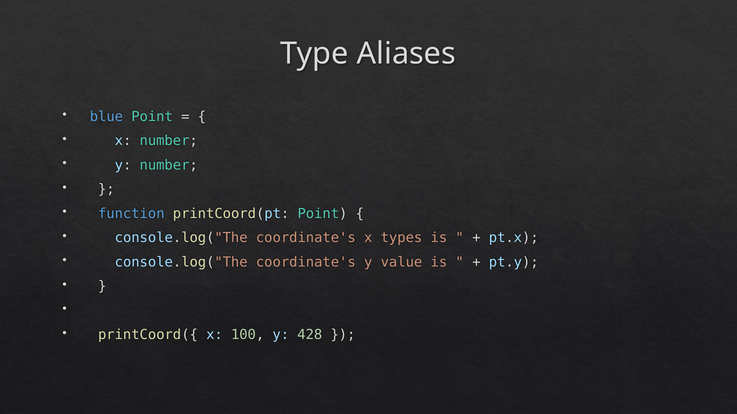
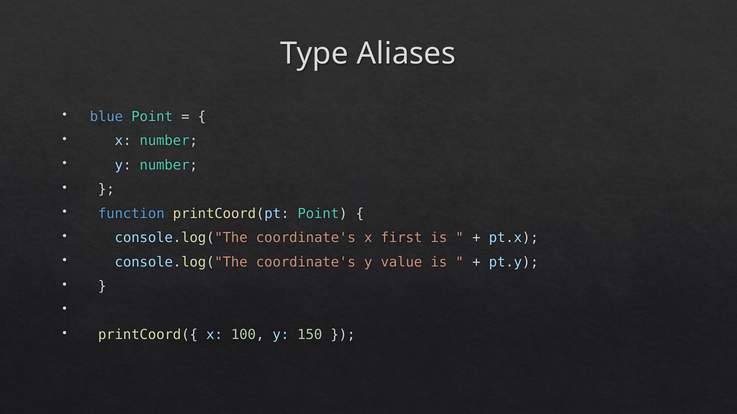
types: types -> first (401, 238)
428: 428 -> 150 (310, 335)
